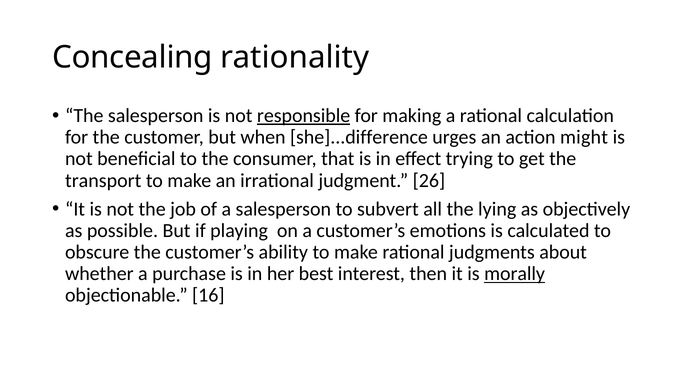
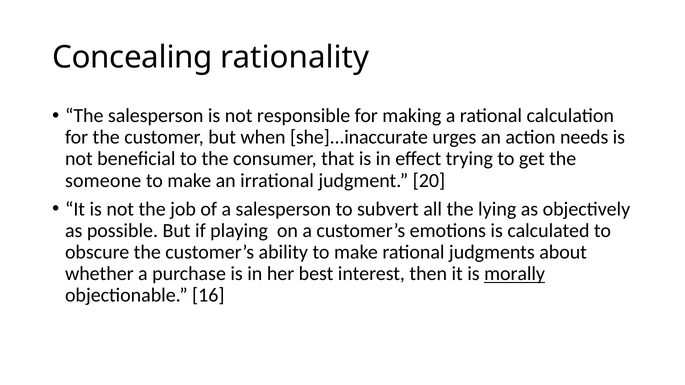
responsible underline: present -> none (304, 116)
she]...difference: she]...difference -> she]...inaccurate (359, 137)
might: might -> needs (584, 137)
transport: transport -> someone (103, 181)
26: 26 -> 20 (429, 181)
